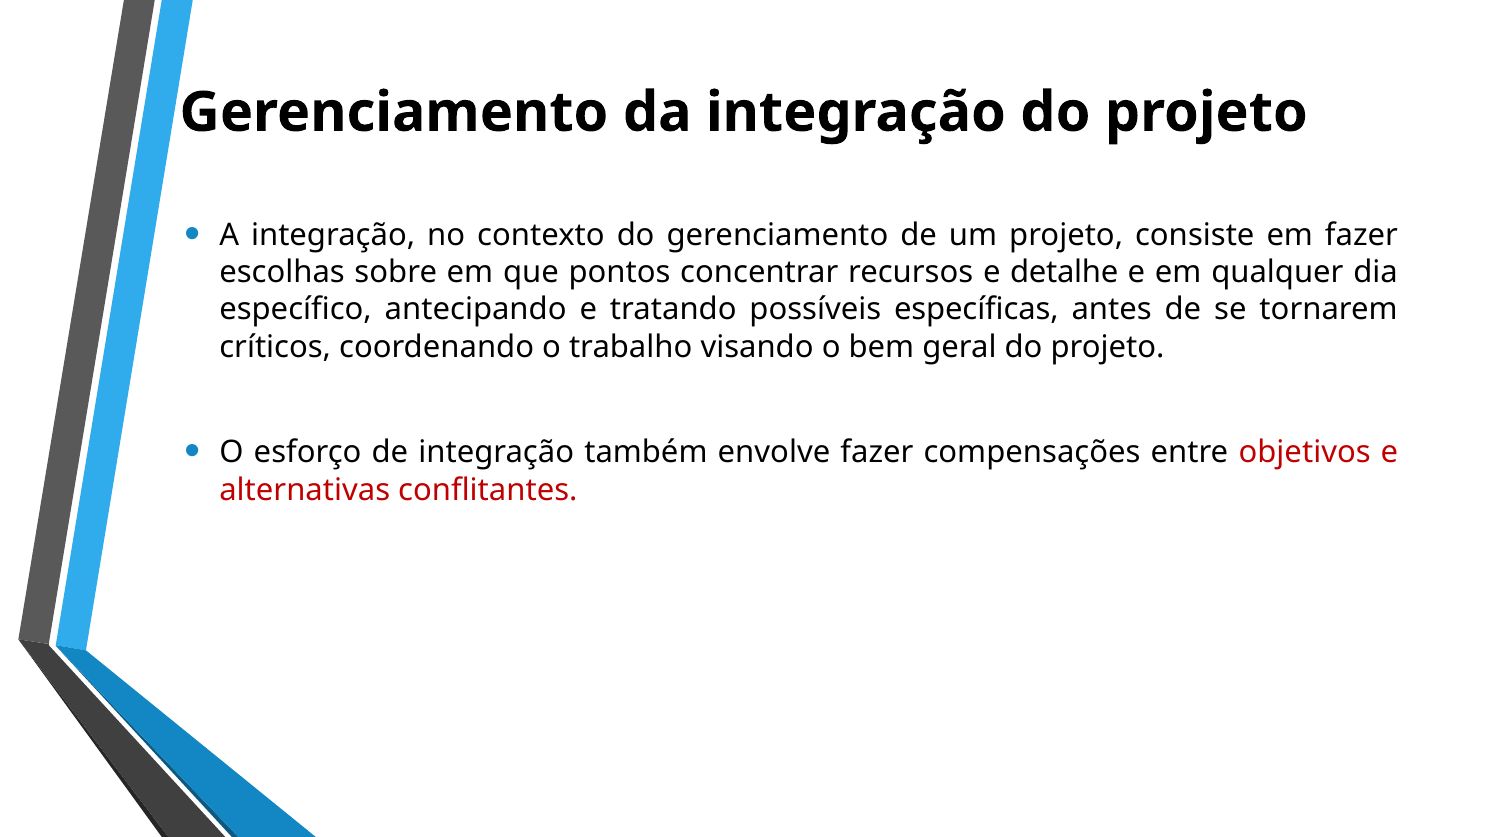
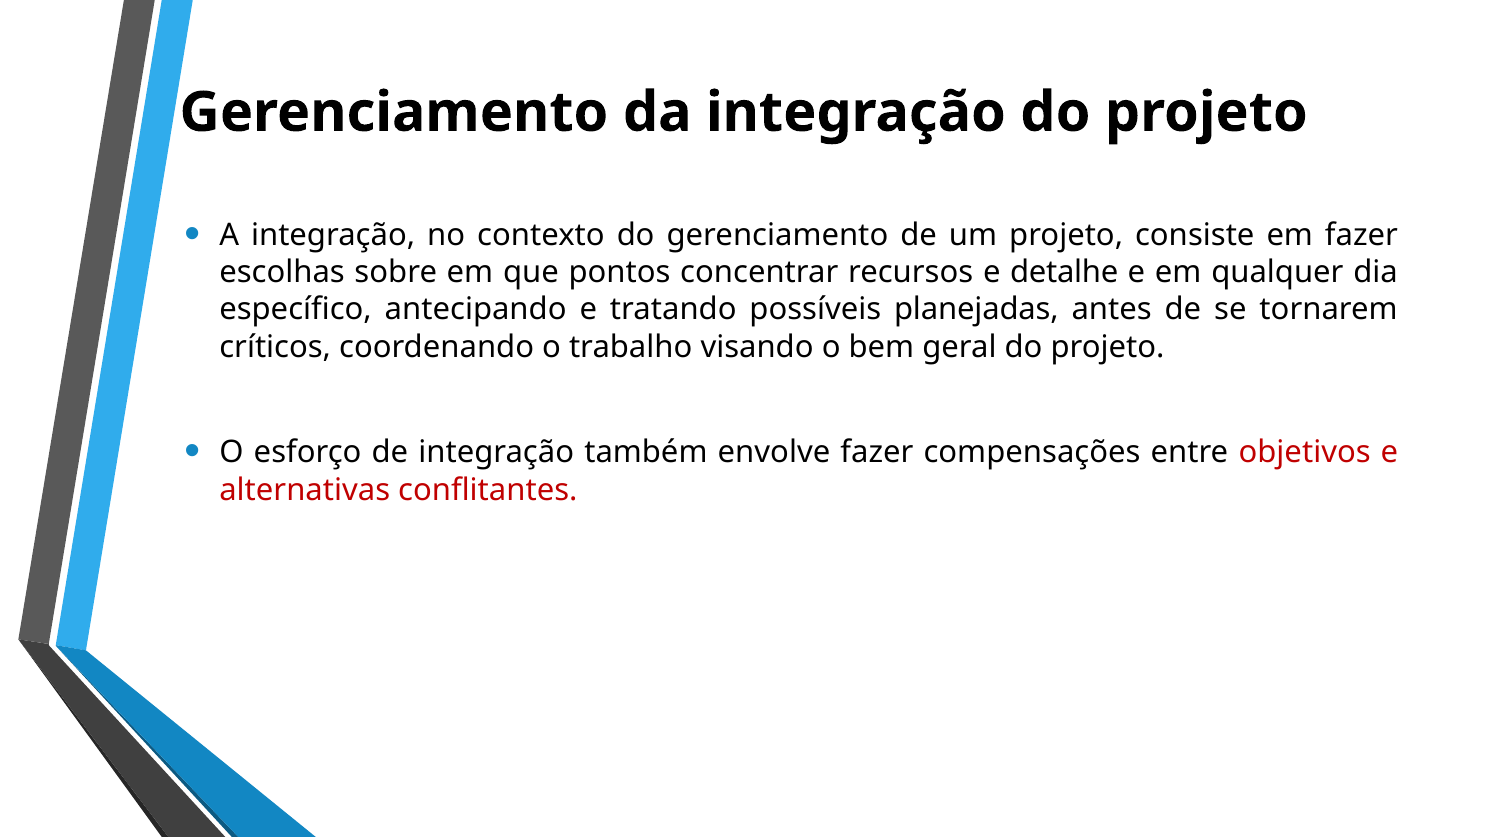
específicas: específicas -> planejadas (976, 310)
